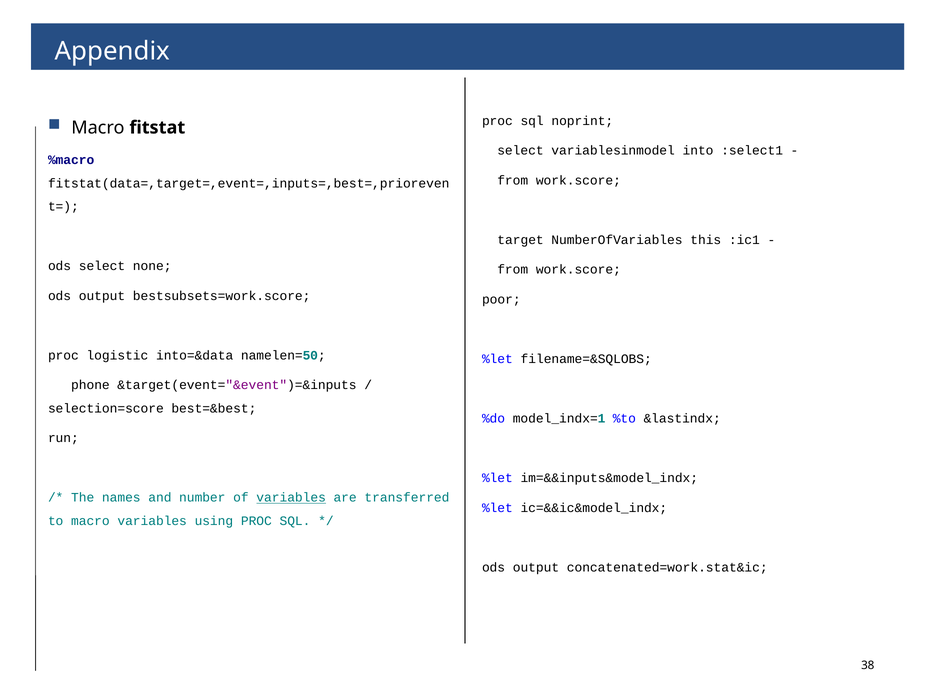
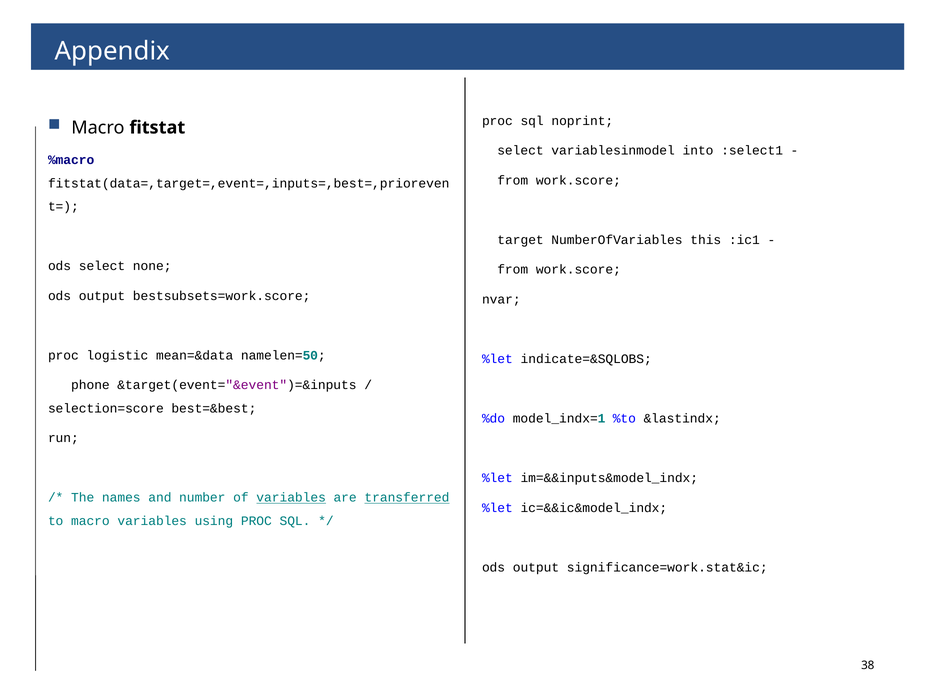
poor: poor -> nvar (501, 299)
into=&data: into=&data -> mean=&data (195, 355)
filename=&SQLOBS: filename=&SQLOBS -> indicate=&SQLOBS (586, 359)
transferred underline: none -> present (407, 497)
concatenated=work.stat&ic: concatenated=work.stat&ic -> significance=work.stat&ic (667, 567)
